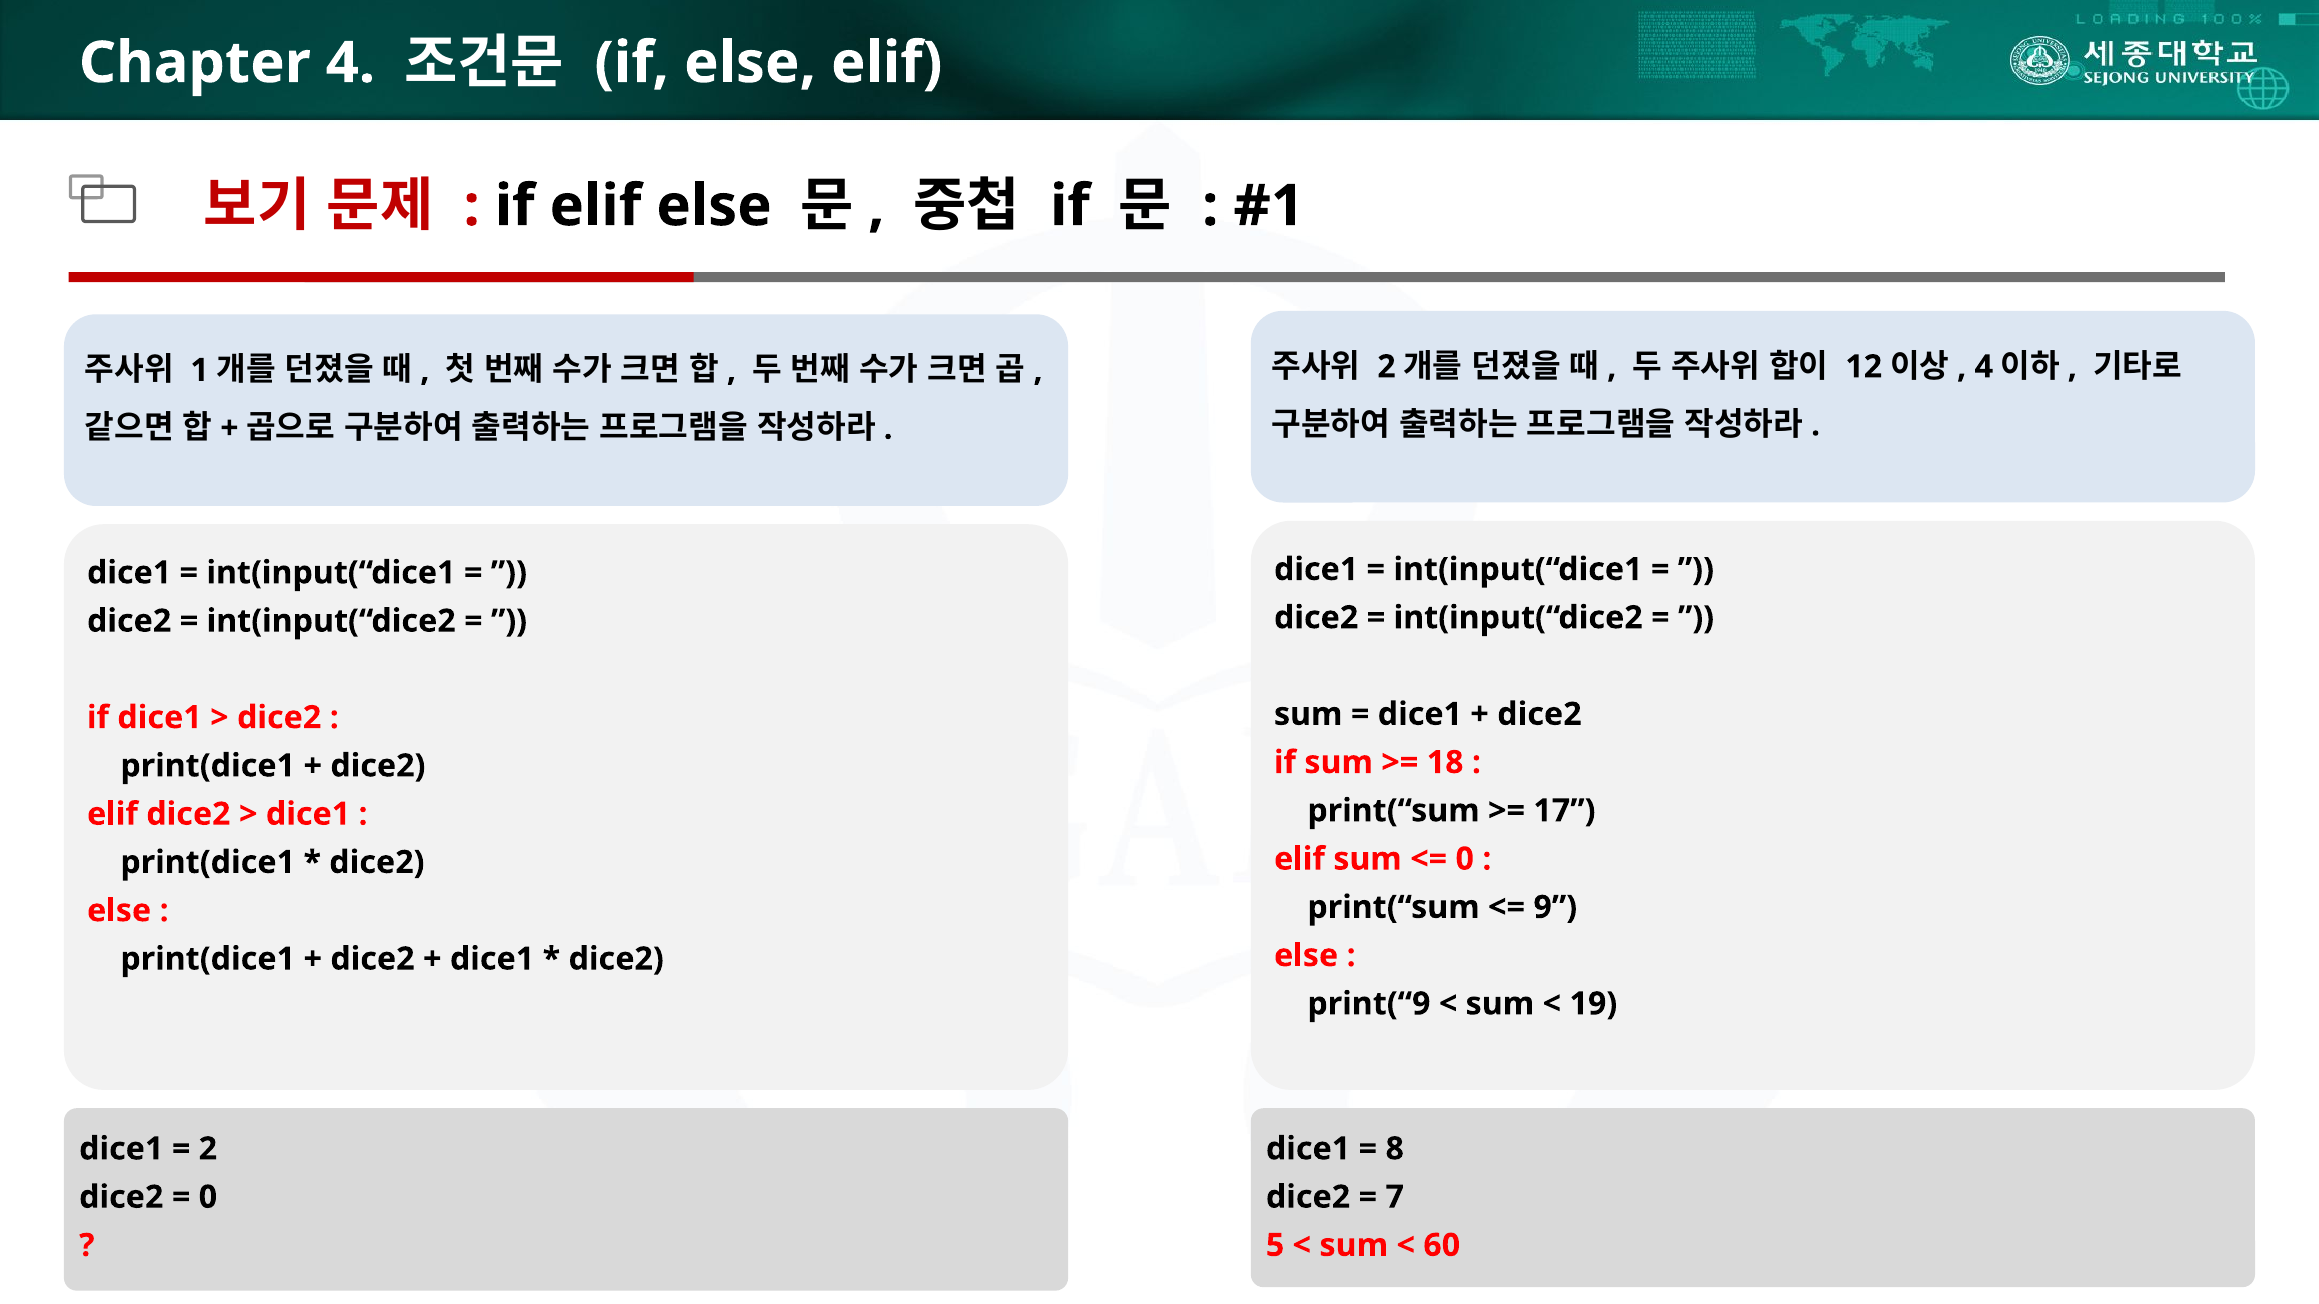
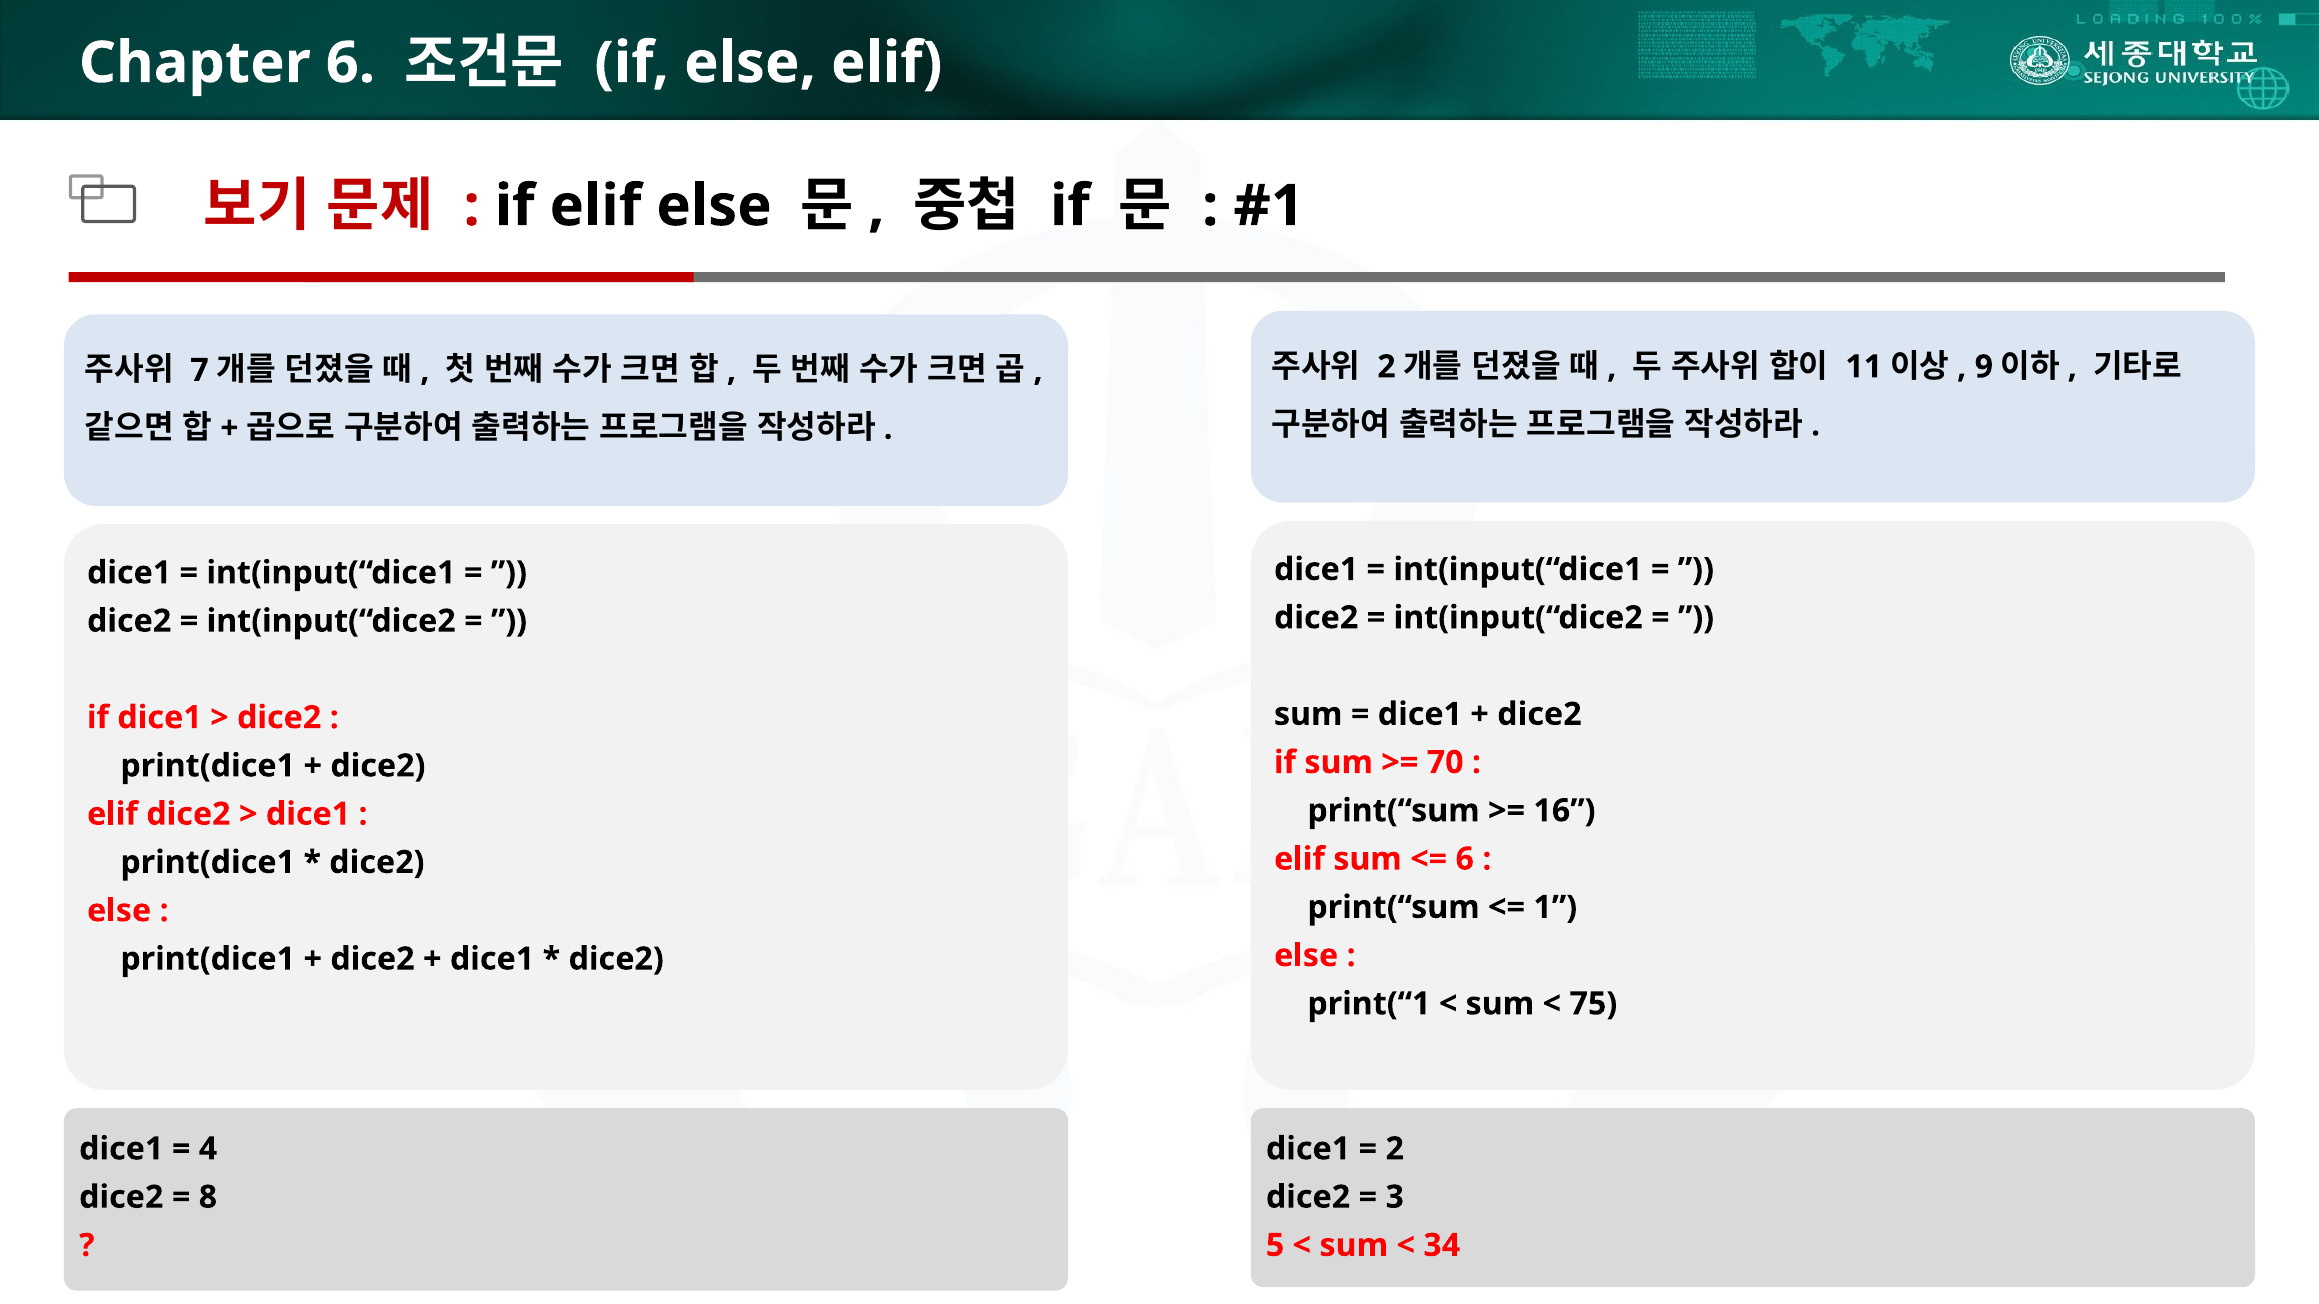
Chapter 4: 4 -> 6 (350, 63)
12: 12 -> 11 (1864, 367)
4: 4 -> 9 (1984, 367)
1: 1 -> 7 (200, 370)
18: 18 -> 70 (1445, 763)
17: 17 -> 16 (1564, 811)
0: 0 -> 6 (1465, 859)
9: 9 -> 1 (1555, 908)
print(“9: print(“9 -> print(“1 (1369, 1004)
19: 19 -> 75 (1593, 1004)
2: 2 -> 4 (208, 1149)
8: 8 -> 2 (1395, 1149)
7: 7 -> 3 (1395, 1198)
0: 0 -> 8 (208, 1198)
60: 60 -> 34 (1442, 1246)
